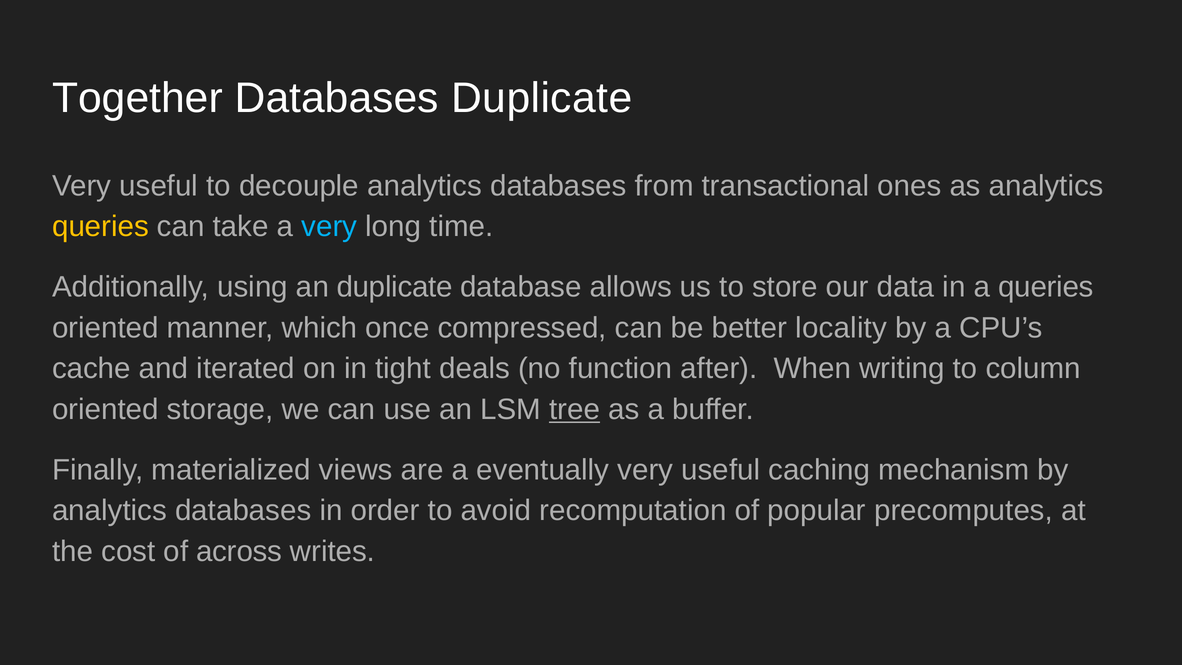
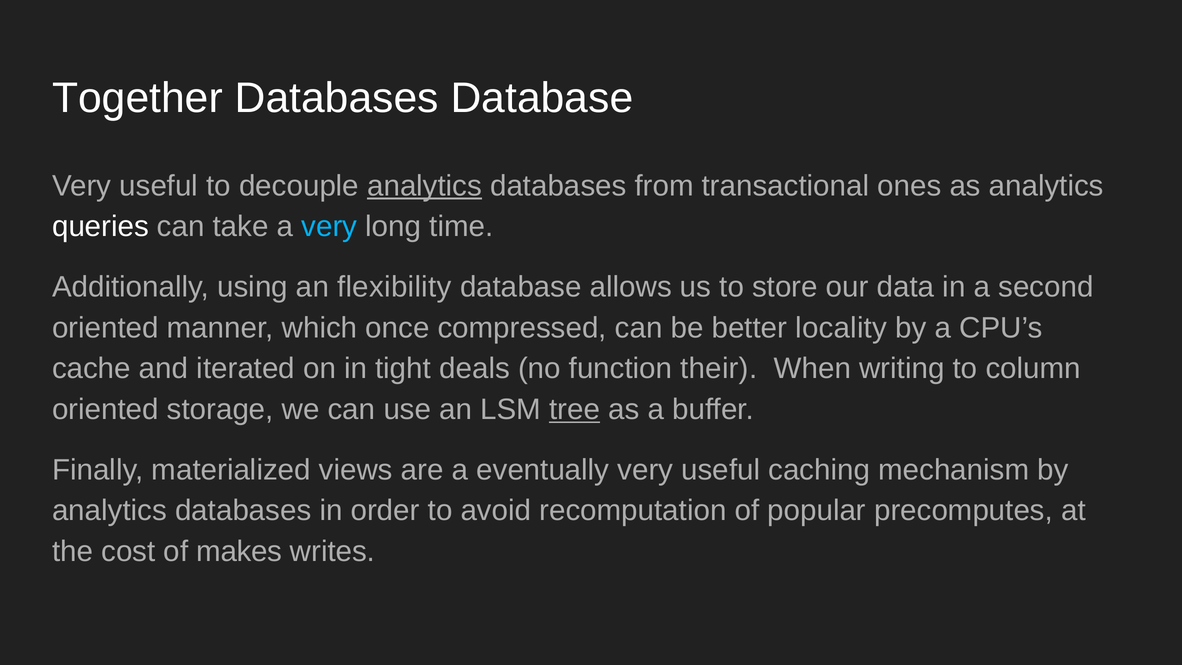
Databases Duplicate: Duplicate -> Database (542, 98)
analytics underline: none -> present (425, 186)
queries colour: yellow -> white (100, 227)
an duplicate: duplicate -> flexibility (394, 287)
a queries: queries -> second (1046, 287)
after: after -> their (719, 369)
across: across -> makes (239, 551)
